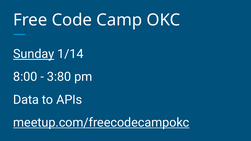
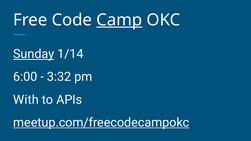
Camp underline: none -> present (119, 20)
8:00: 8:00 -> 6:00 (25, 77)
3:80: 3:80 -> 3:32 (59, 77)
Data: Data -> With (26, 100)
